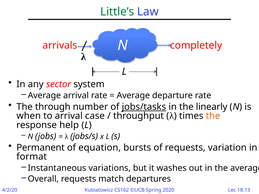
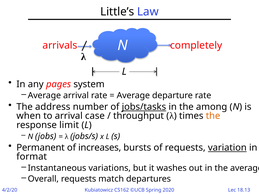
Little’s colour: green -> black (117, 12)
sector: sector -> pages (59, 84)
through: through -> address (53, 107)
linearly: linearly -> among (212, 107)
help: help -> limit (69, 125)
equation: equation -> increases (100, 148)
variation underline: none -> present (227, 148)
